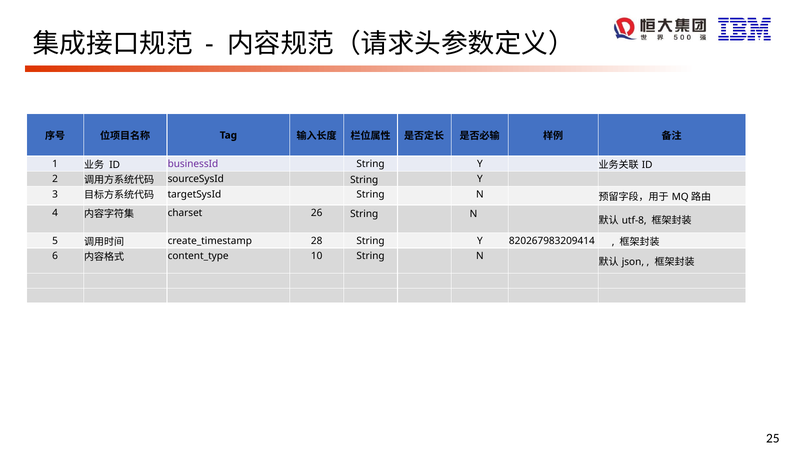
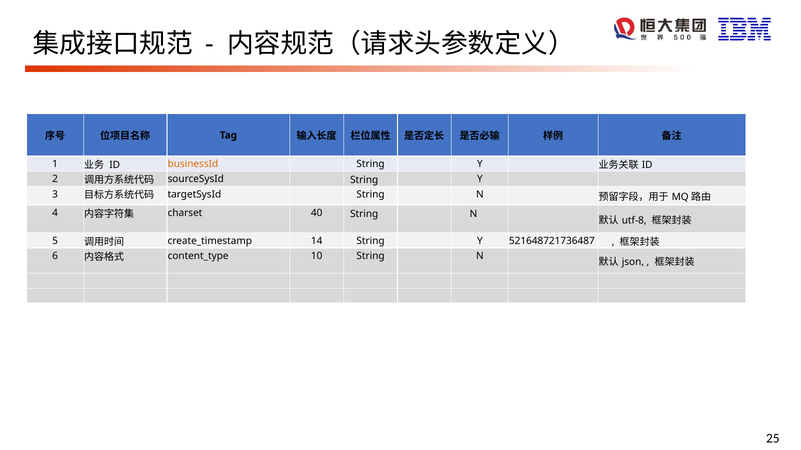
businessId colour: purple -> orange (193, 164)
26: 26 -> 40 (317, 213)
28: 28 -> 14 (317, 241)
820267983209414: 820267983209414 -> 521648721736487 (552, 241)
